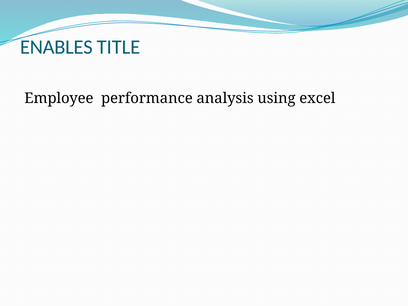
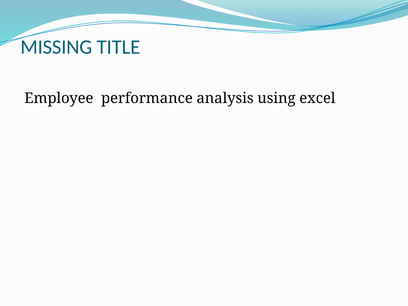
ENABLES: ENABLES -> MISSING (56, 47)
